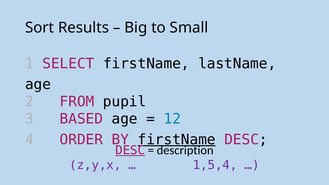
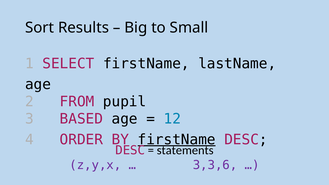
DESC underline: present -> none (130, 150)
description: description -> statements (185, 150)
1,5,4: 1,5,4 -> 3,3,6 (215, 165)
